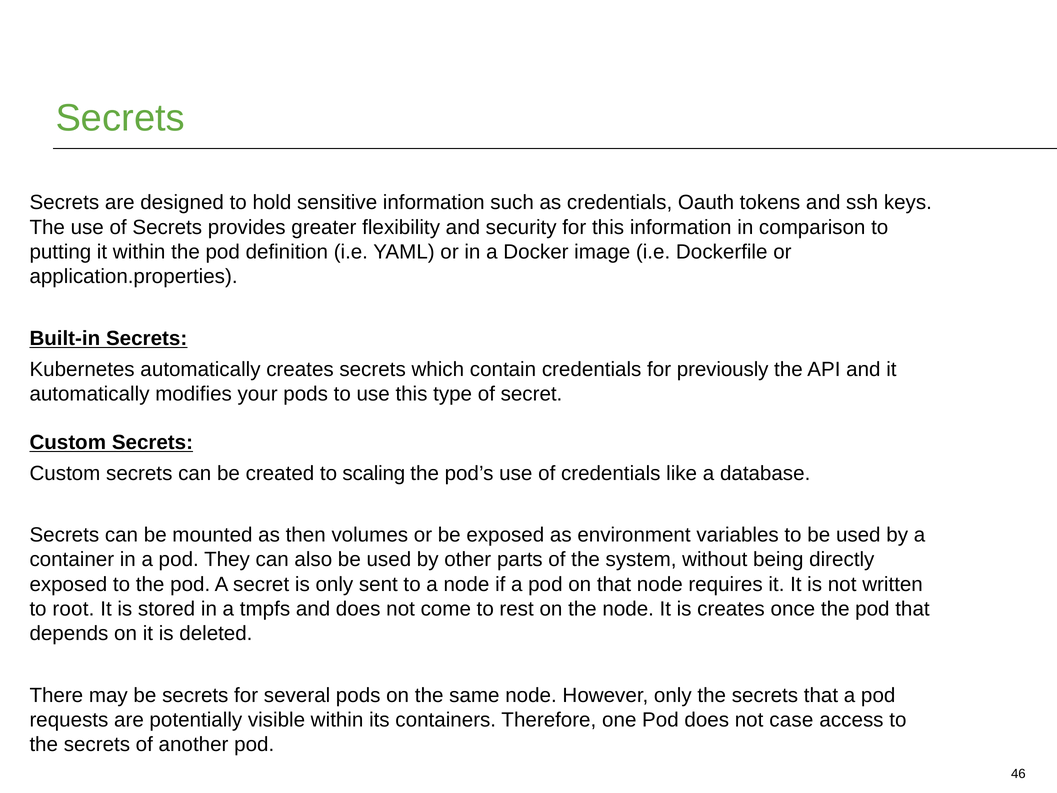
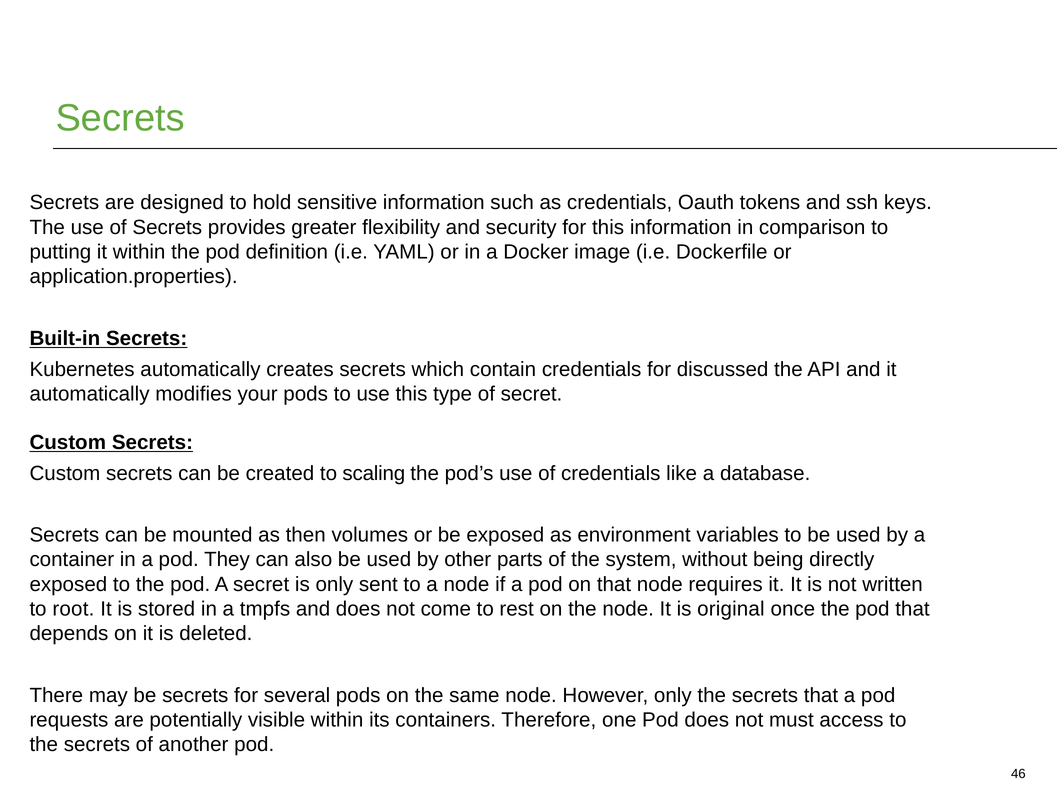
previously: previously -> discussed (723, 369)
is creates: creates -> original (731, 609)
case: case -> must (791, 720)
